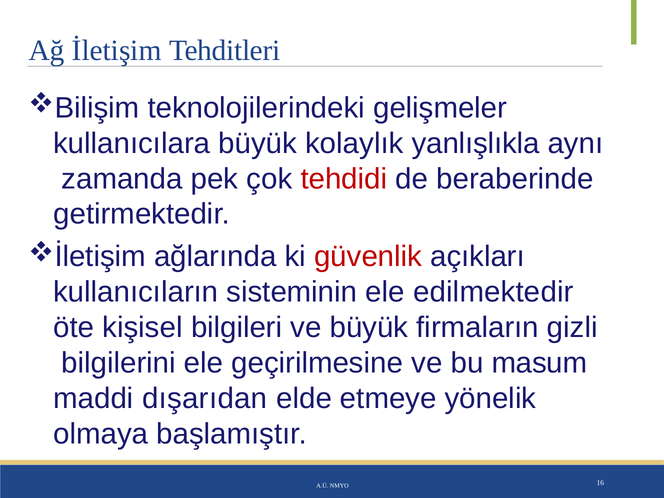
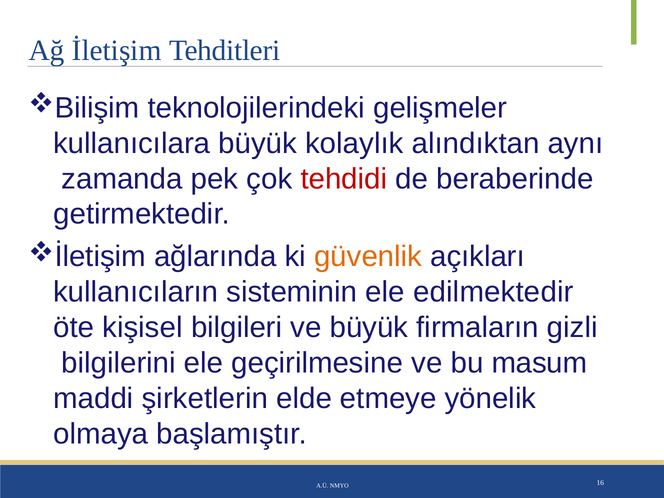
yanlışlıkla: yanlışlıkla -> alındıktan (476, 143)
güvenlik colour: red -> orange (368, 257)
dışarıdan: dışarıdan -> şirketlerin (205, 398)
